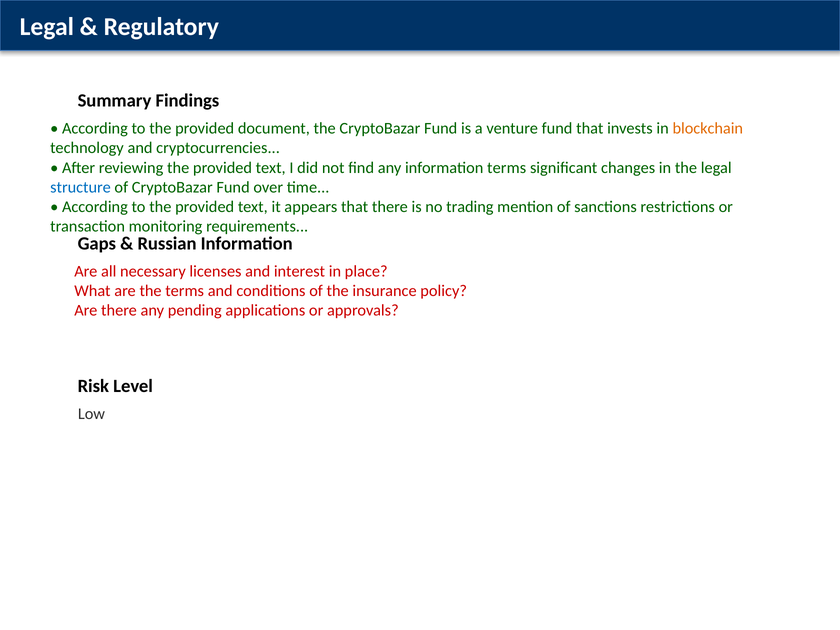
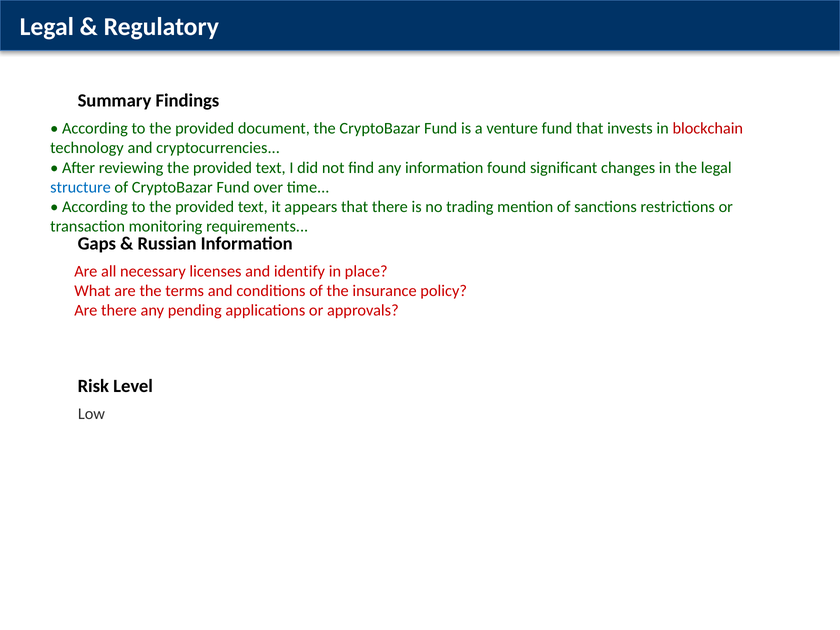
blockchain colour: orange -> red (708, 128)
information terms: terms -> found (507, 168)
interest: interest -> identify (299, 271)
